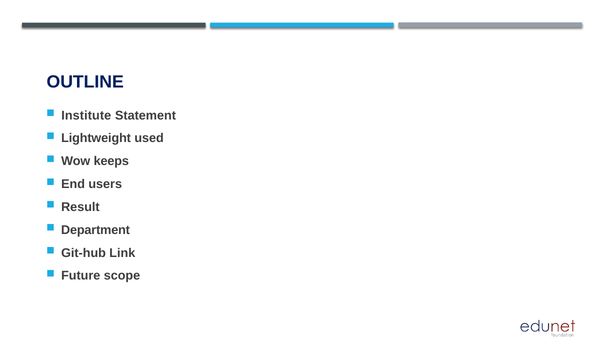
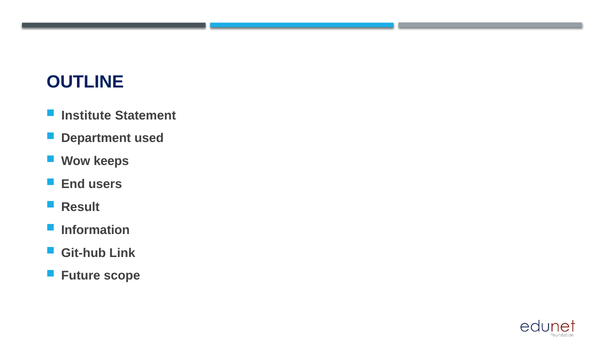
Lightweight: Lightweight -> Department (96, 138)
Department: Department -> Information (95, 230)
